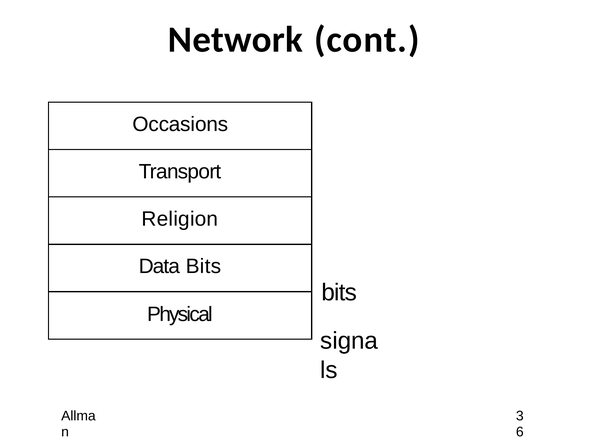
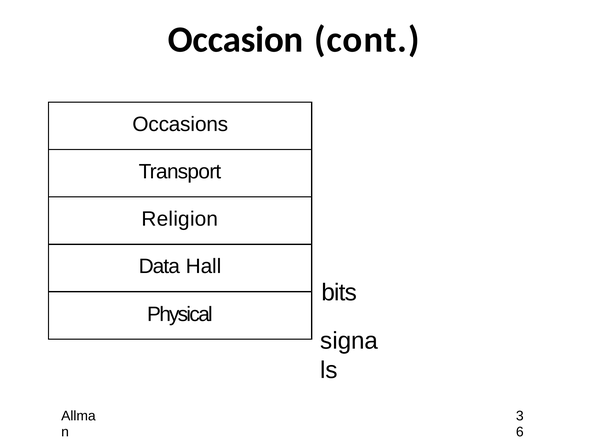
Network: Network -> Occasion (236, 40)
Data Bits: Bits -> Hall (204, 266)
